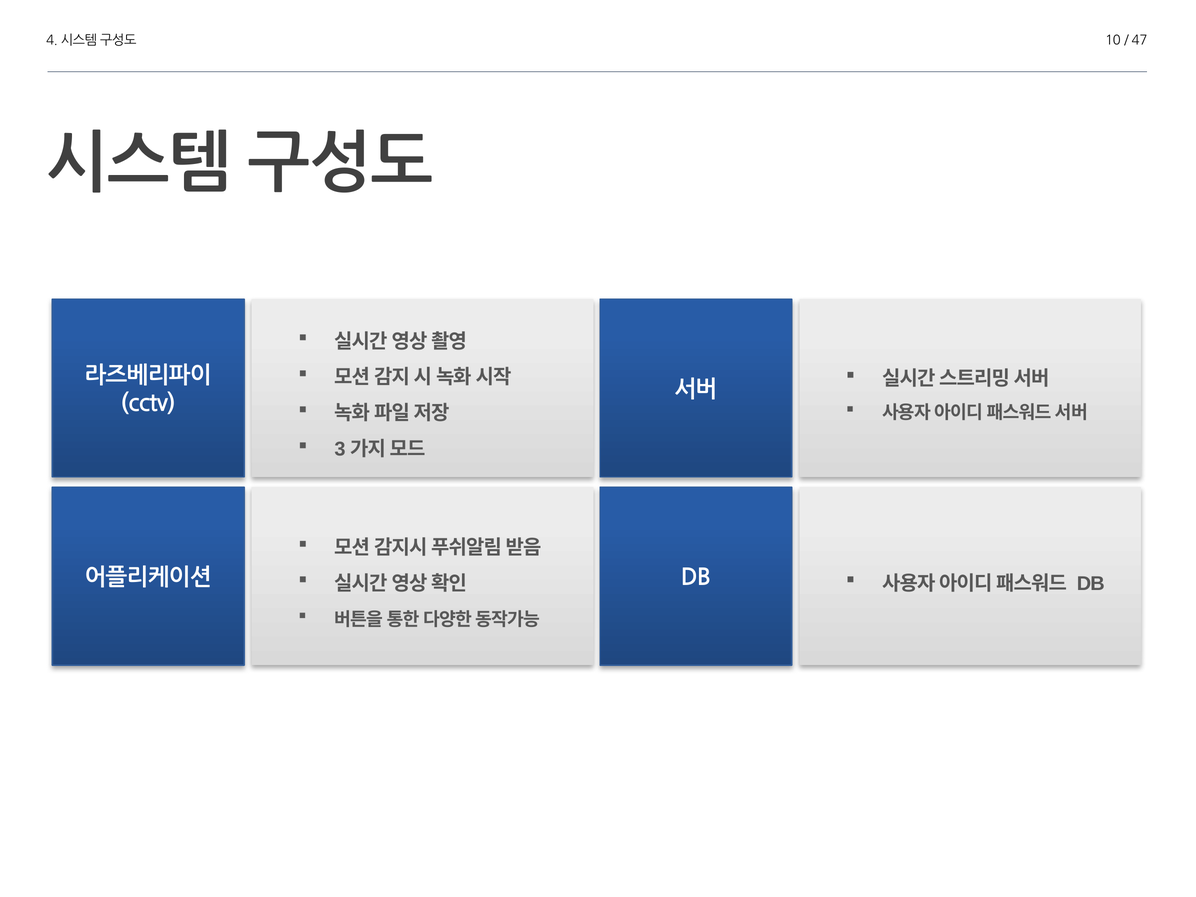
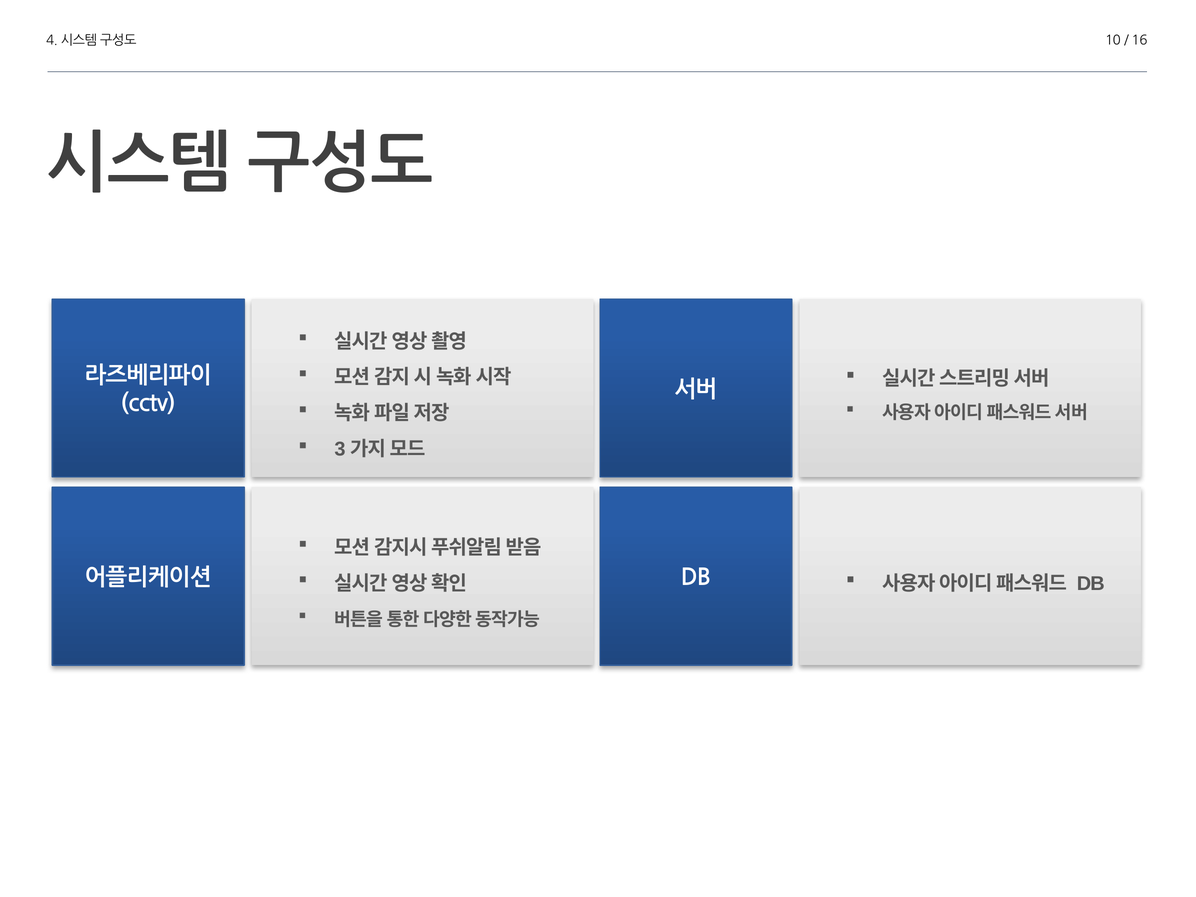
47: 47 -> 16 (1140, 40)
